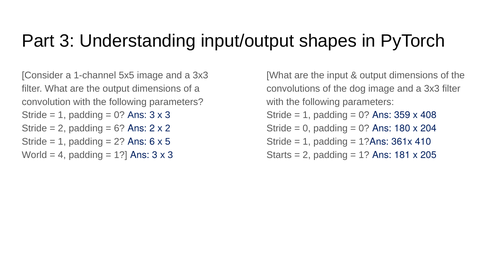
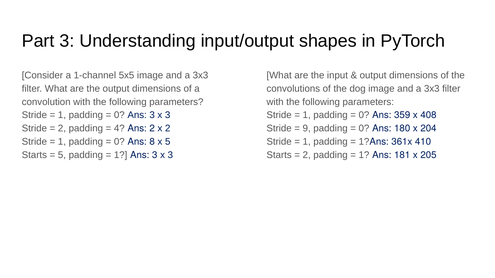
6: 6 -> 4 (119, 129)
0: 0 -> 9 (307, 129)
2: 2 -> 0 (119, 142)
Ans 6: 6 -> 8 (152, 142)
World: World -> Starts (34, 155)
4: 4 -> 5 (62, 155)
